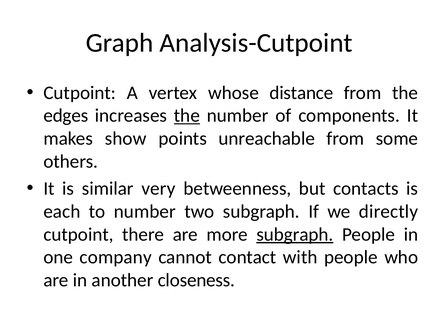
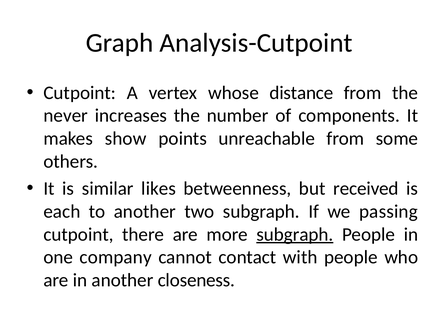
edges: edges -> never (66, 116)
the underline: present -> none (187, 116)
very: very -> likes (159, 189)
contacts: contacts -> received (366, 189)
to number: number -> another (145, 212)
directly: directly -> passing (388, 212)
